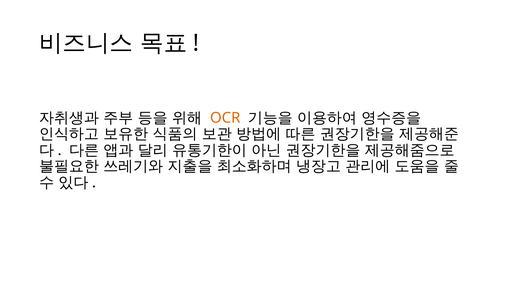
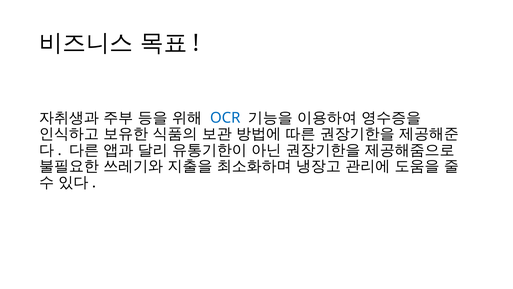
OCR colour: orange -> blue (225, 118)
